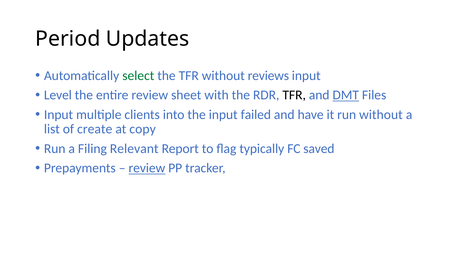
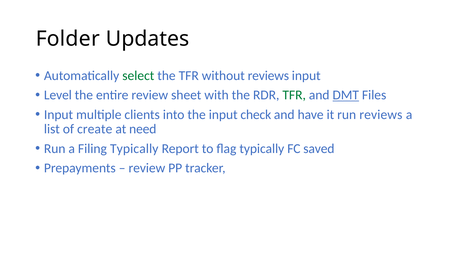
Period: Period -> Folder (68, 39)
TFR colour: black -> green (294, 95)
failed: failed -> check (256, 114)
run without: without -> reviews (381, 114)
copy: copy -> need (143, 129)
Filing Relevant: Relevant -> Typically (134, 148)
review underline: present -> none (147, 168)
